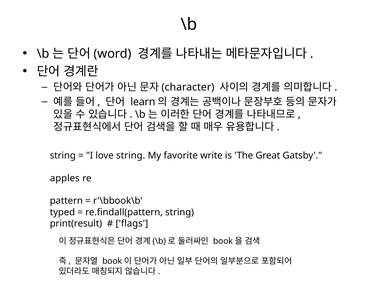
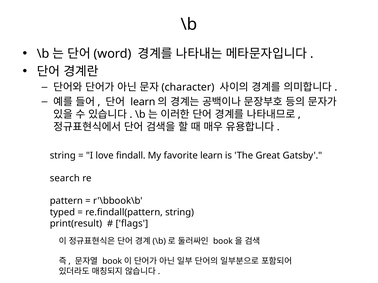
love string: string -> findall (131, 156)
favorite write: write -> learn (211, 156)
apples: apples -> search (65, 179)
